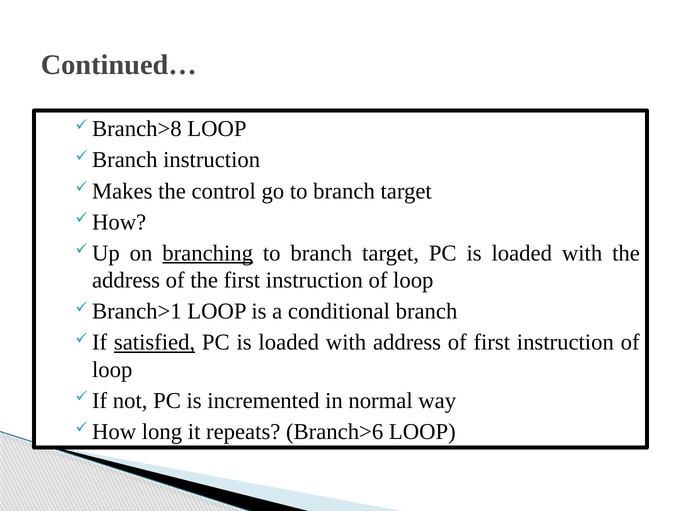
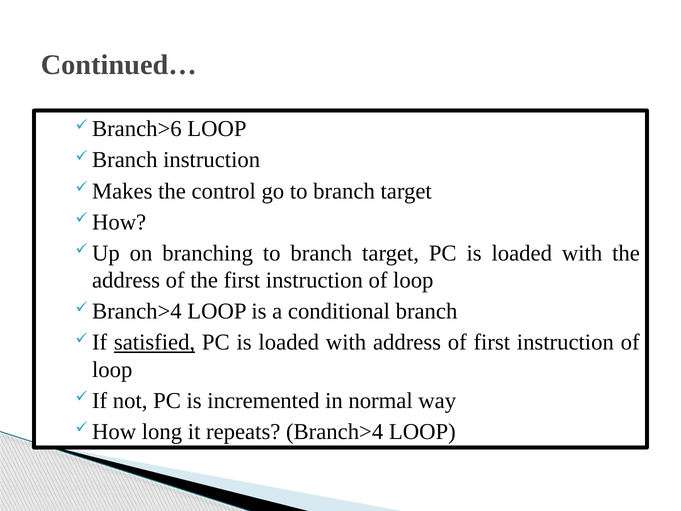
Branch>8: Branch>8 -> Branch>6 (137, 129)
branching underline: present -> none (208, 253)
Branch>1: Branch>1 -> Branch>4 (137, 311)
repeats Branch>6: Branch>6 -> Branch>4 (335, 432)
